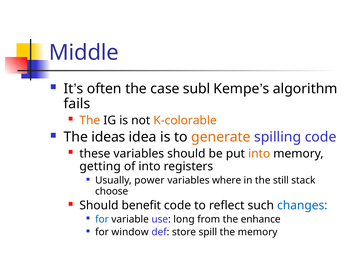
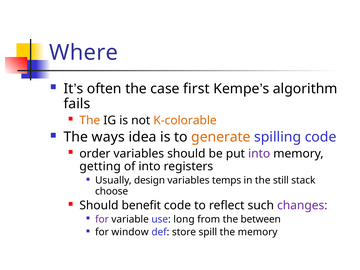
Middle: Middle -> Where (84, 53)
subl: subl -> first (196, 89)
ideas: ideas -> ways (108, 137)
these: these -> order (95, 154)
into colour: orange -> purple (259, 154)
power: power -> design (150, 180)
where: where -> temps (227, 180)
changes colour: blue -> purple (302, 205)
for colour: blue -> purple (102, 219)
enhance: enhance -> between (261, 219)
